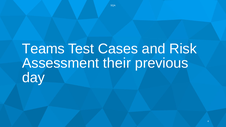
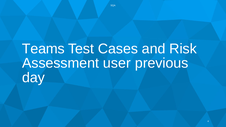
their: their -> user (117, 63)
